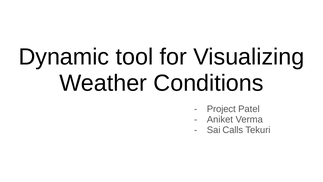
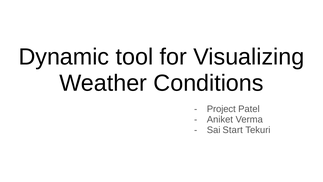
Calls: Calls -> Start (233, 130)
